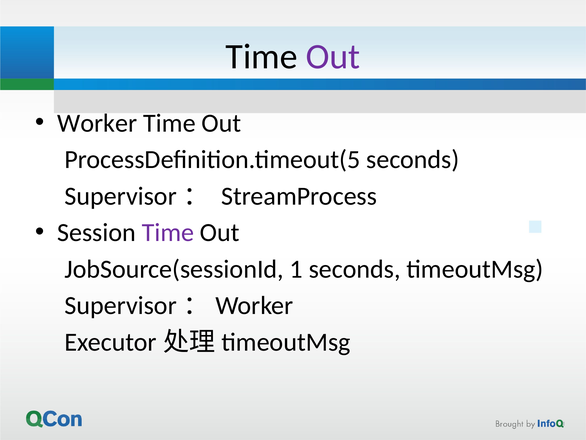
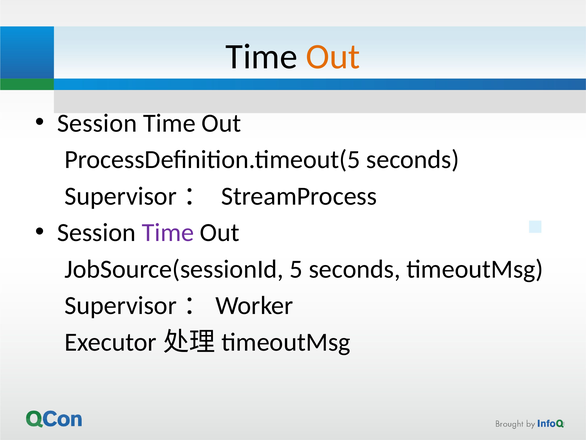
Out colour: purple -> orange (333, 57)
Worker: Worker -> Session (97, 123)
1: 1 -> 5 (296, 269)
